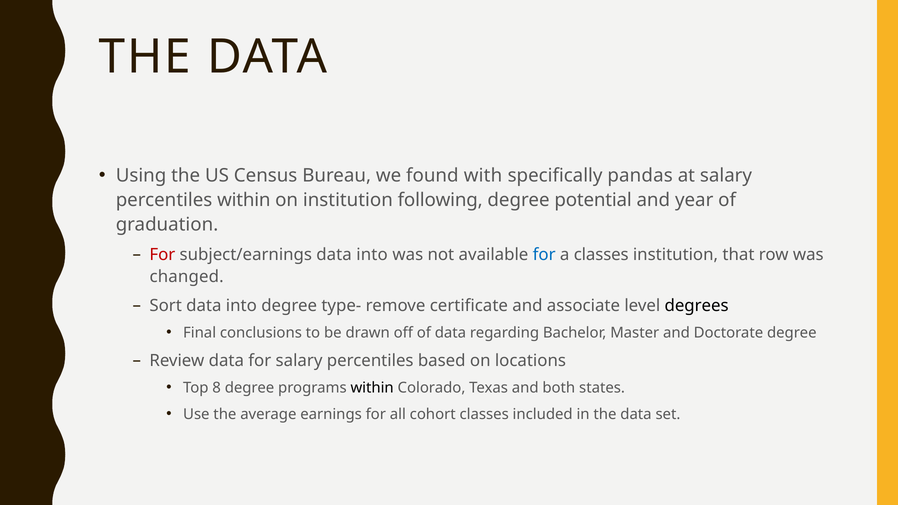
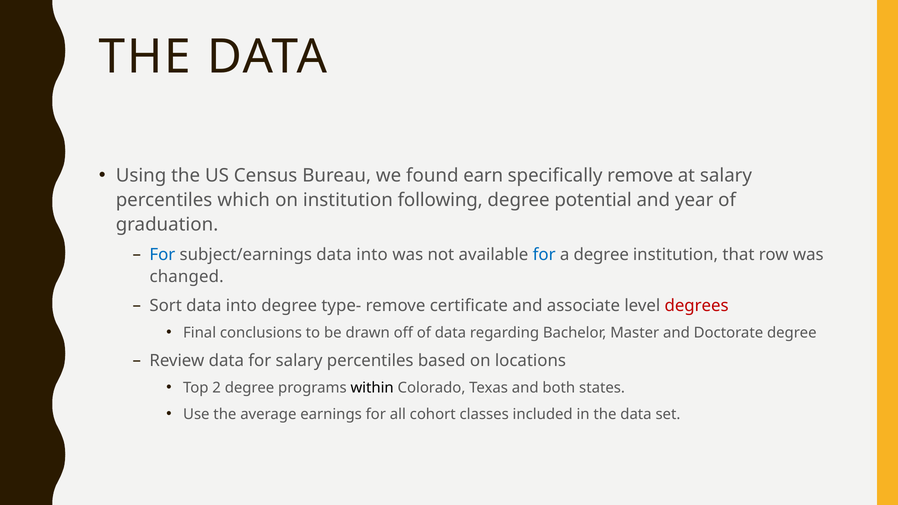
with: with -> earn (483, 175)
specifically pandas: pandas -> remove (640, 175)
percentiles within: within -> which (244, 200)
For colour: red -> blue (162, 255)
a classes: classes -> degree (601, 255)
degrees colour: black -> red (697, 306)
8: 8 -> 2 (217, 388)
